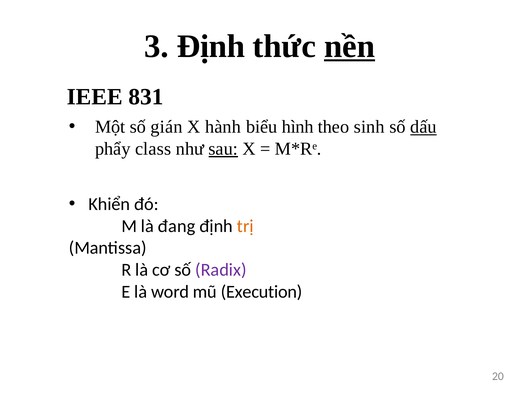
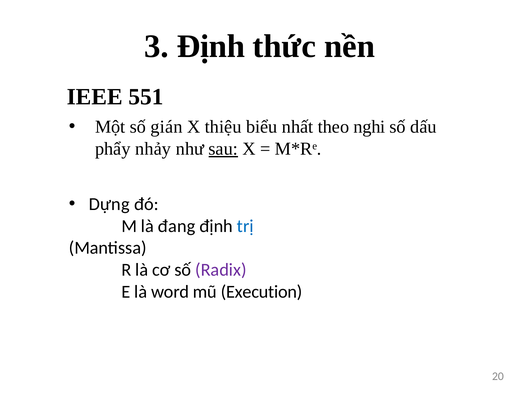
nền underline: present -> none (350, 46)
831: 831 -> 551 (146, 97)
hành: hành -> thiệu (223, 127)
hình: hình -> nhất (298, 127)
sinh: sinh -> nghi (369, 127)
dấu underline: present -> none (423, 127)
class: class -> nhảy (153, 149)
Khiển: Khiển -> Dựng (109, 204)
trị colour: orange -> blue (245, 226)
